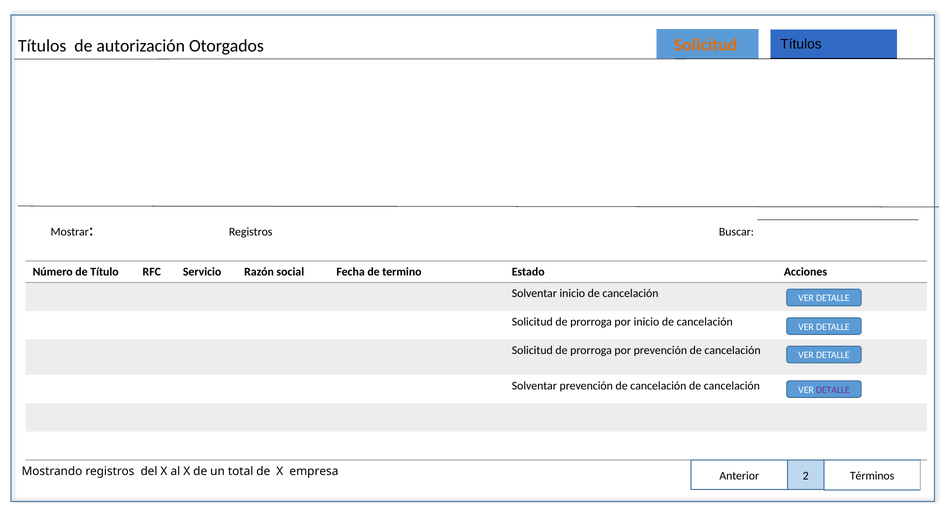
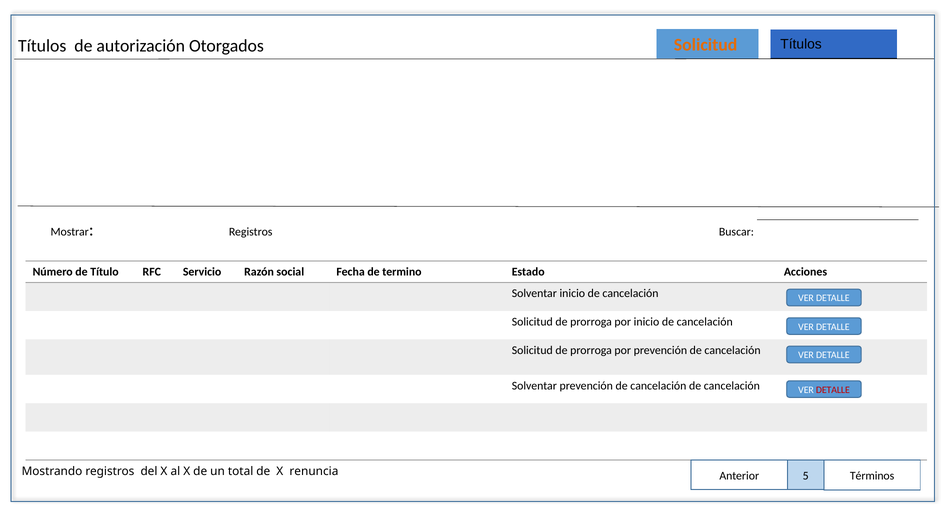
DETALLE colour: purple -> red (833, 390)
empresa: empresa -> renuncia (314, 472)
2: 2 -> 5 (806, 476)
